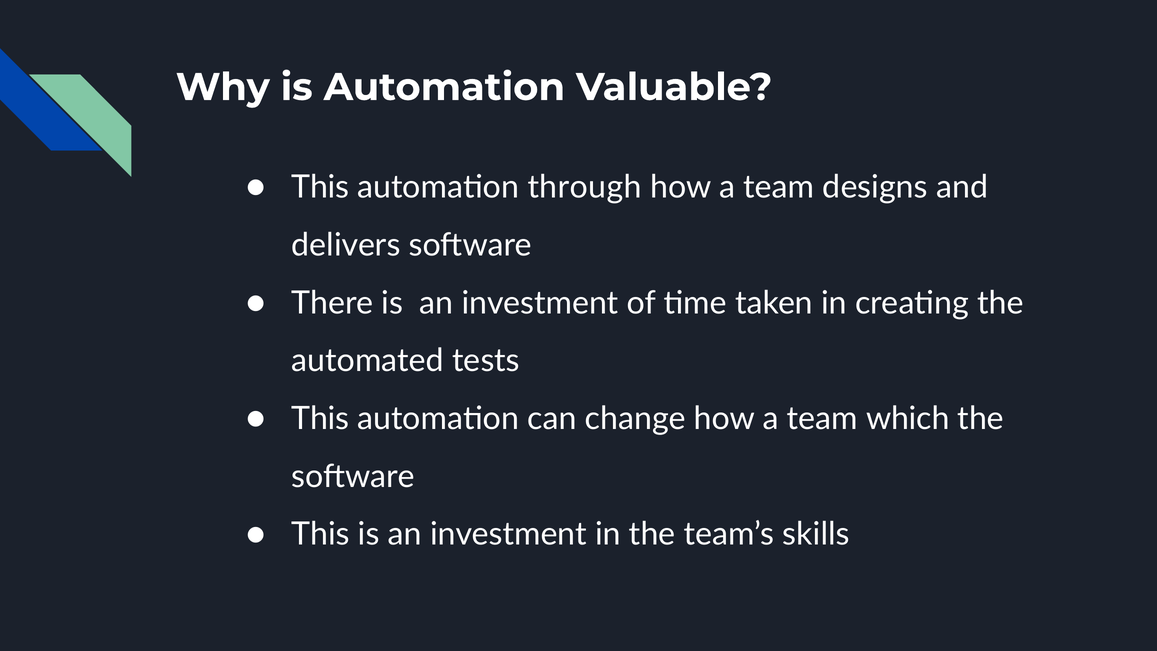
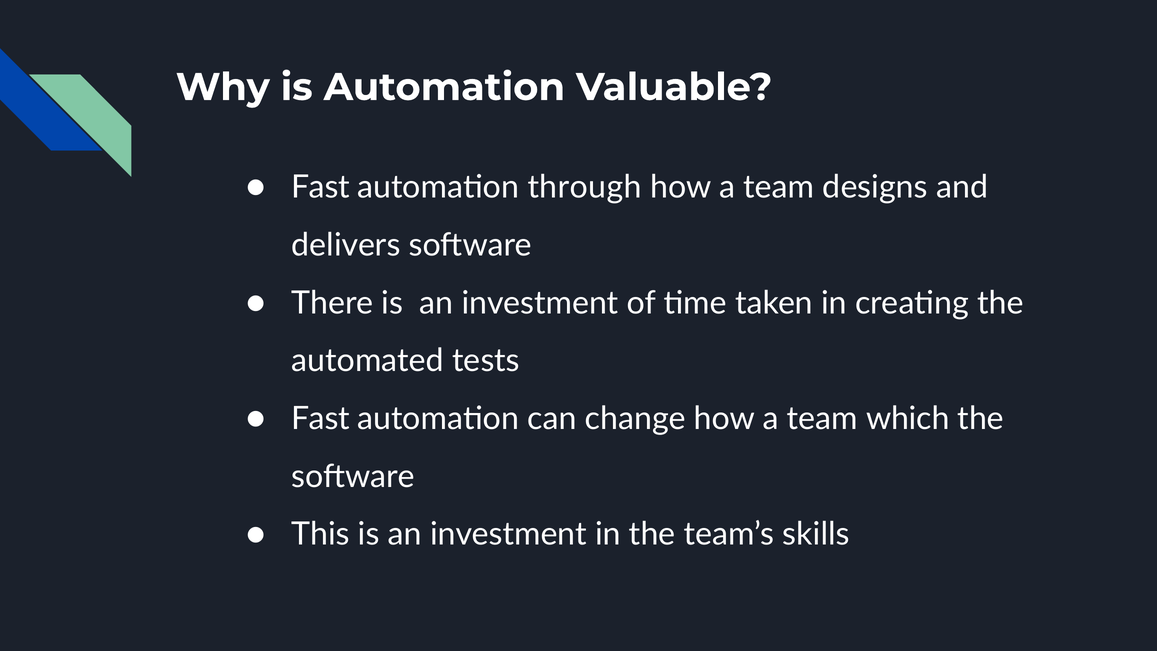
This: This -> Fast (320, 187)
This: This -> Fast (320, 419)
